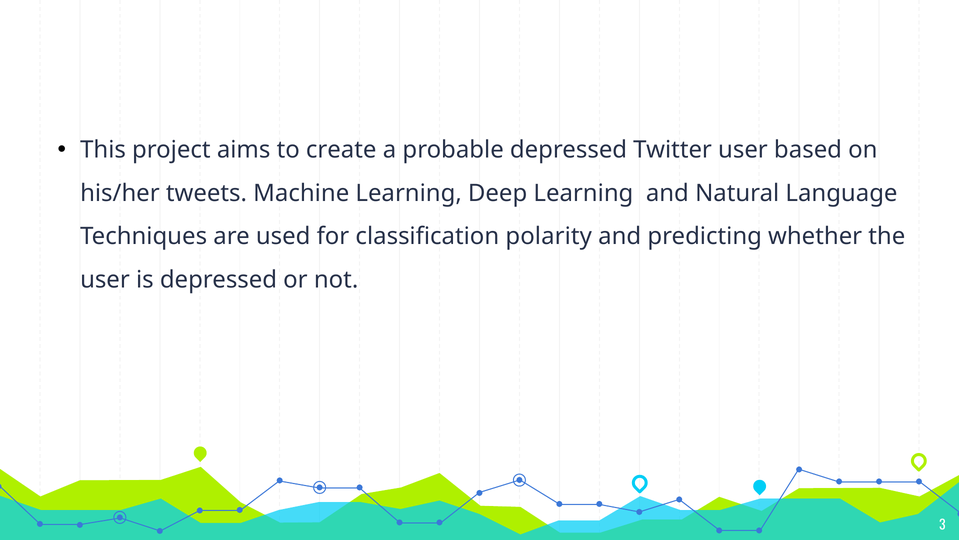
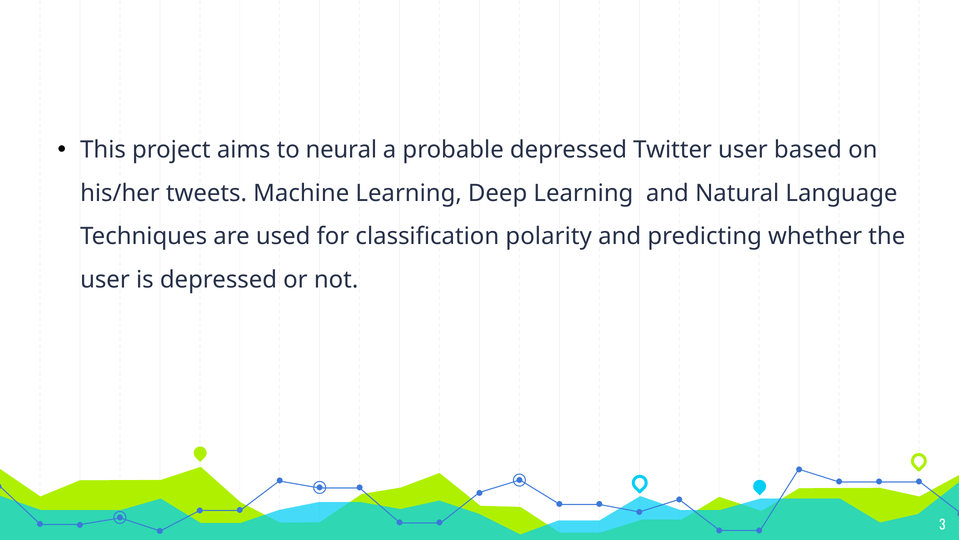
create: create -> neural (341, 150)
